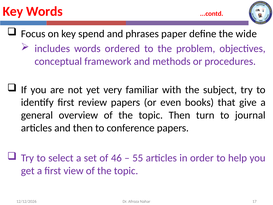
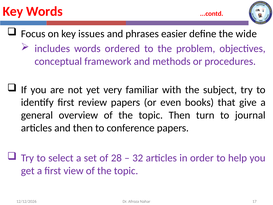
spend: spend -> issues (91, 34)
paper: paper -> easier (174, 34)
46: 46 -> 28 (116, 158)
55: 55 -> 32 (138, 158)
